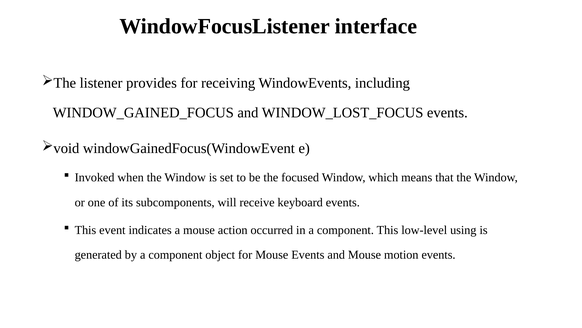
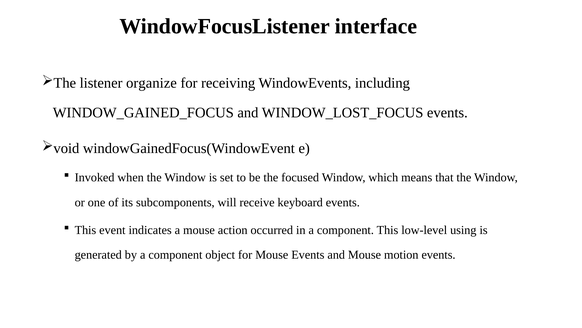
provides: provides -> organize (151, 83)
